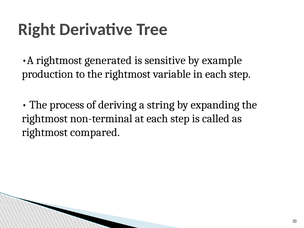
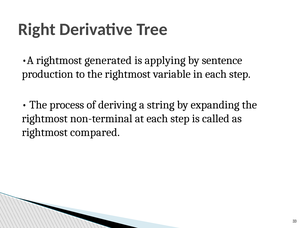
sensitive: sensitive -> applying (165, 60)
example: example -> sentence (222, 60)
